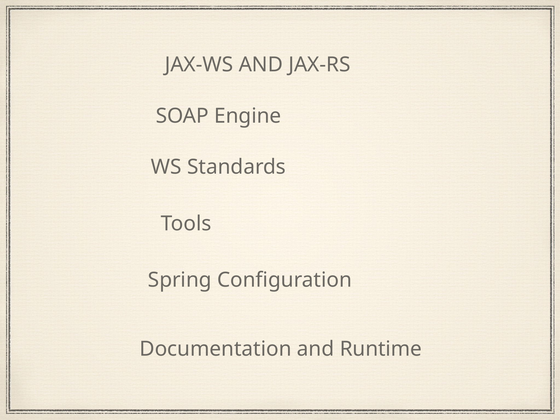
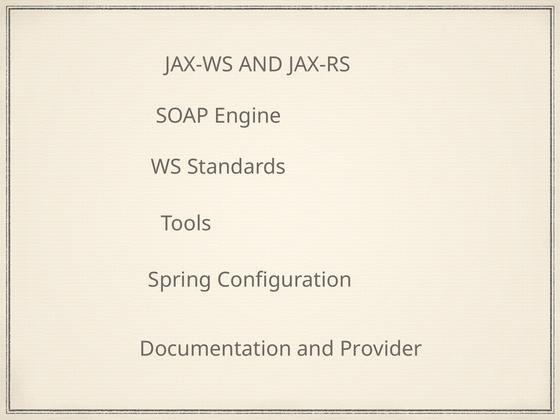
Runtime: Runtime -> Provider (381, 349)
